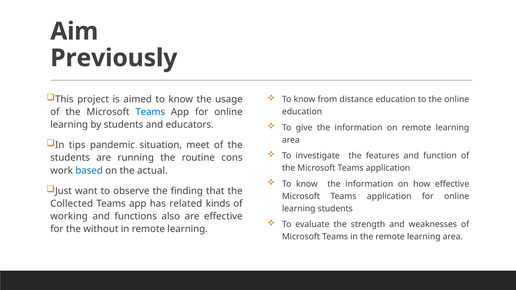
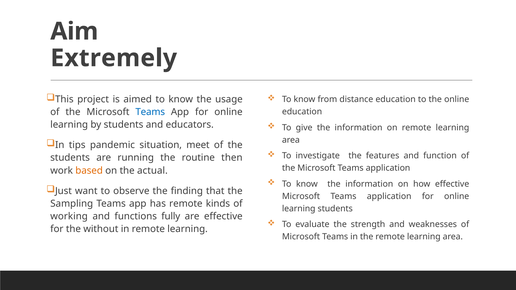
Previously: Previously -> Extremely (114, 58)
cons: cons -> then (232, 158)
based colour: blue -> orange (89, 171)
Collected: Collected -> Sampling (72, 204)
has related: related -> remote (186, 204)
also: also -> fully (171, 217)
